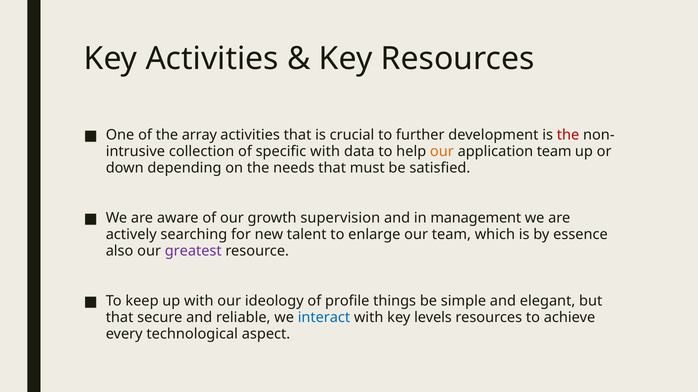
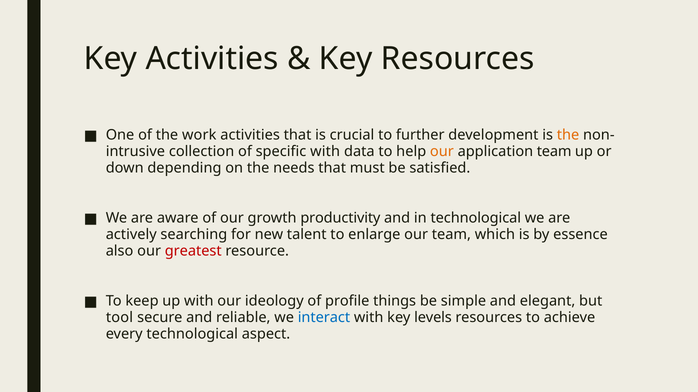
array: array -> work (199, 135)
the colour: red -> orange (568, 135)
supervision: supervision -> productivity (340, 218)
in management: management -> technological (476, 218)
greatest colour: purple -> red (193, 251)
that: that -> tool (120, 318)
